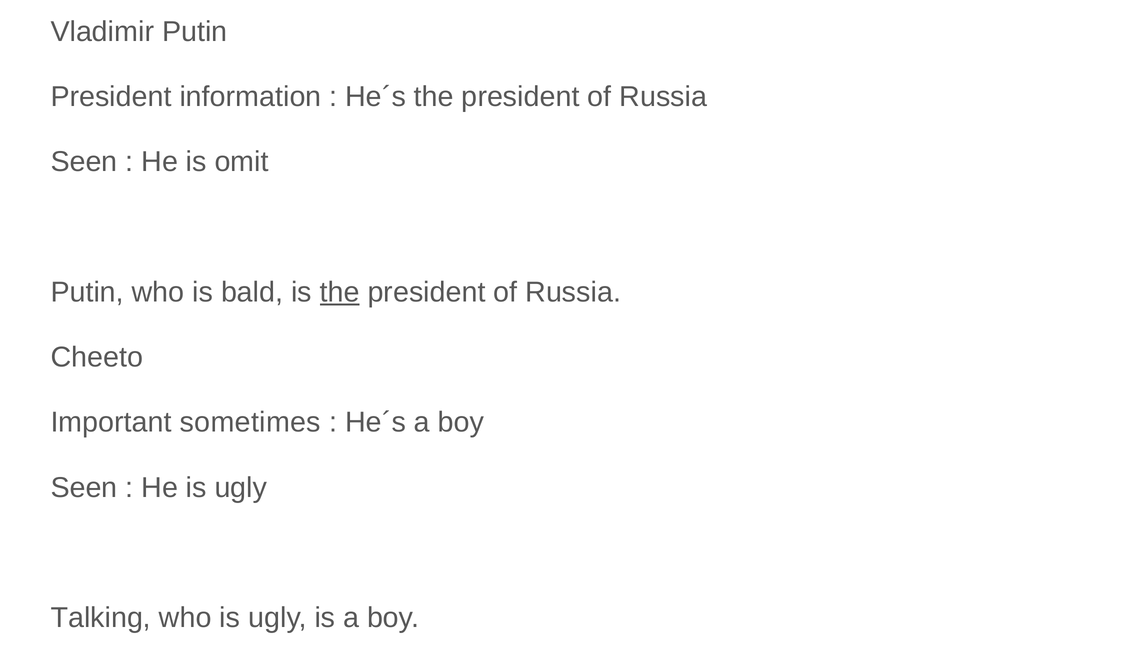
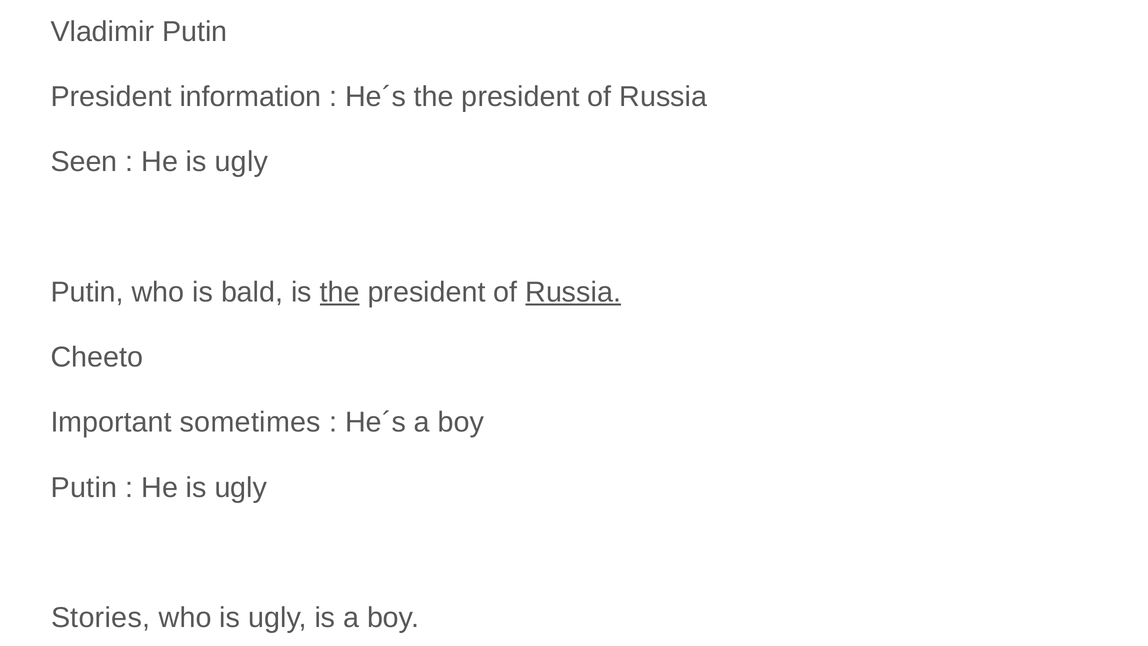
omit: omit -> ugly (241, 162)
Russia underline: none -> present (573, 292)
Seen: Seen -> Putin (84, 487)
Talking: Talking -> Stories (101, 618)
